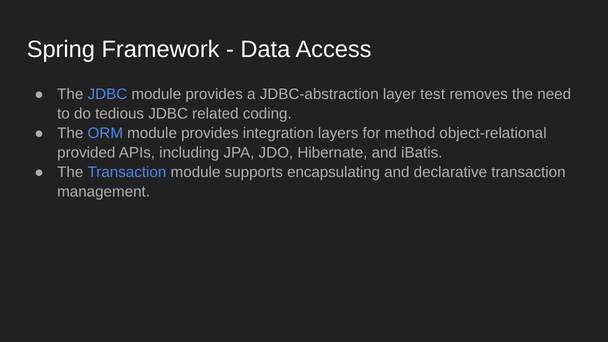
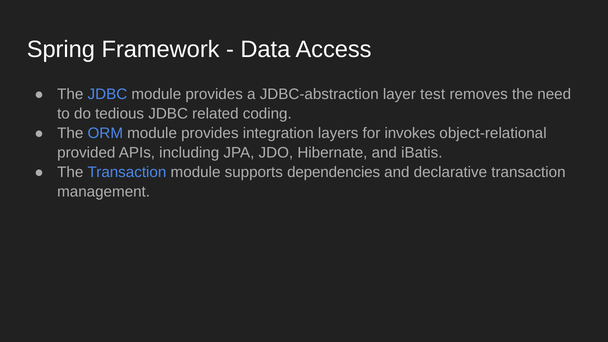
method: method -> invokes (410, 133)
encapsulating: encapsulating -> dependencies (334, 172)
